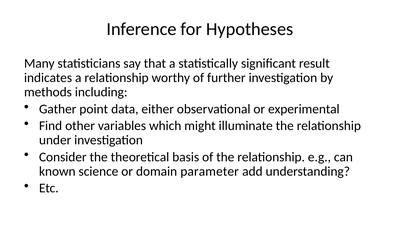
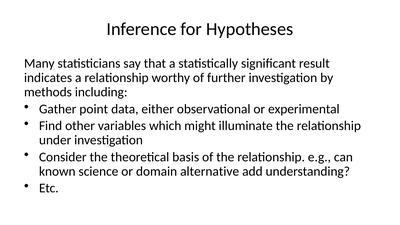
parameter: parameter -> alternative (210, 171)
